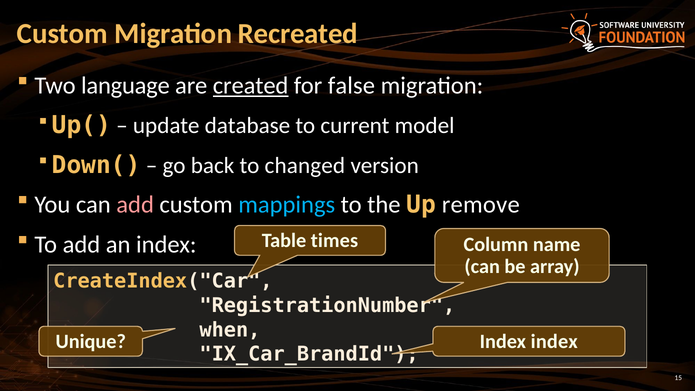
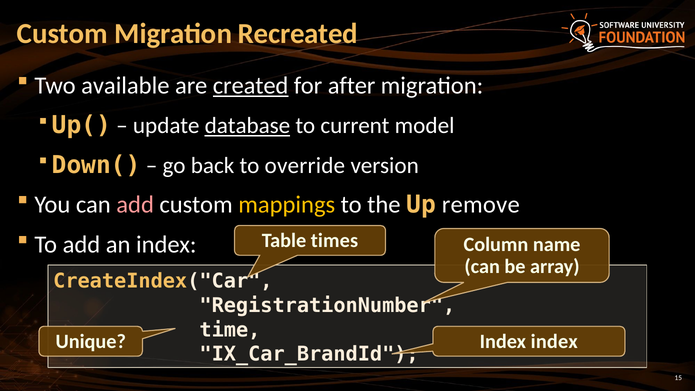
language: language -> available (125, 86)
false: false -> after (352, 86)
database underline: none -> present (247, 126)
changed: changed -> override (305, 166)
mappings colour: light blue -> yellow (287, 205)
when: when -> time (230, 330)
